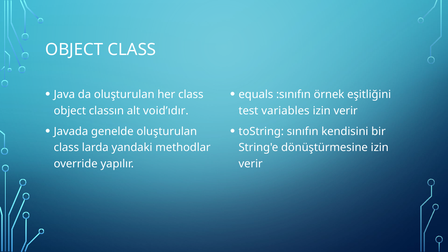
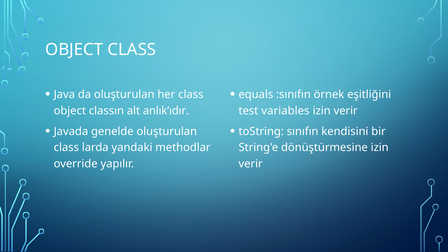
void’ıdır: void’ıdır -> anlık’ıdır (166, 111)
